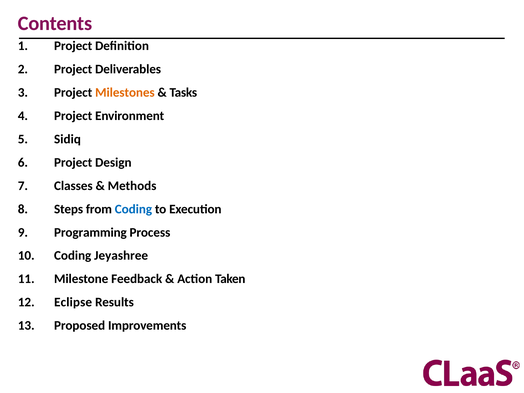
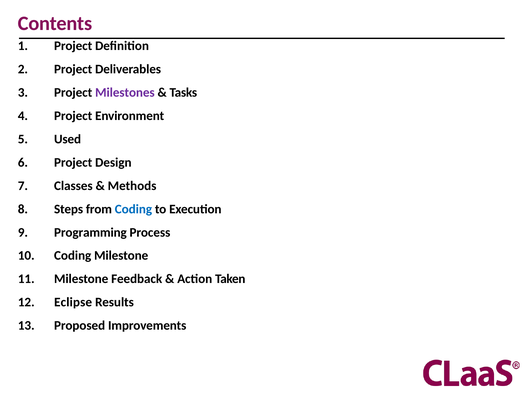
Milestones colour: orange -> purple (125, 93)
Sidiq: Sidiq -> Used (68, 139)
Coding Jeyashree: Jeyashree -> Milestone (121, 256)
